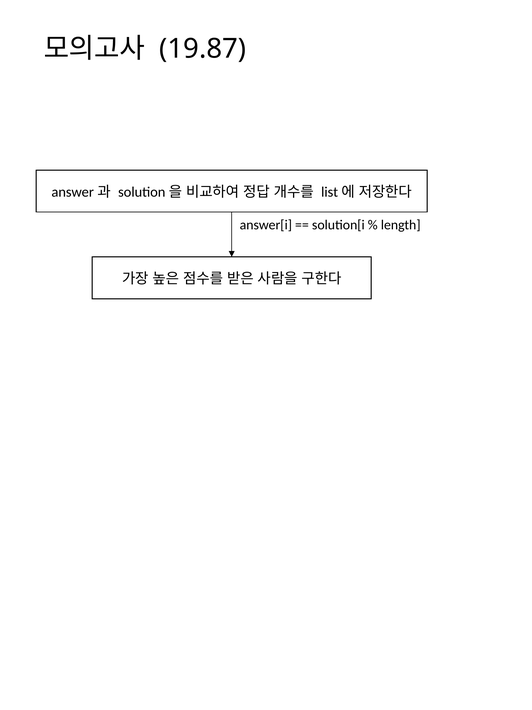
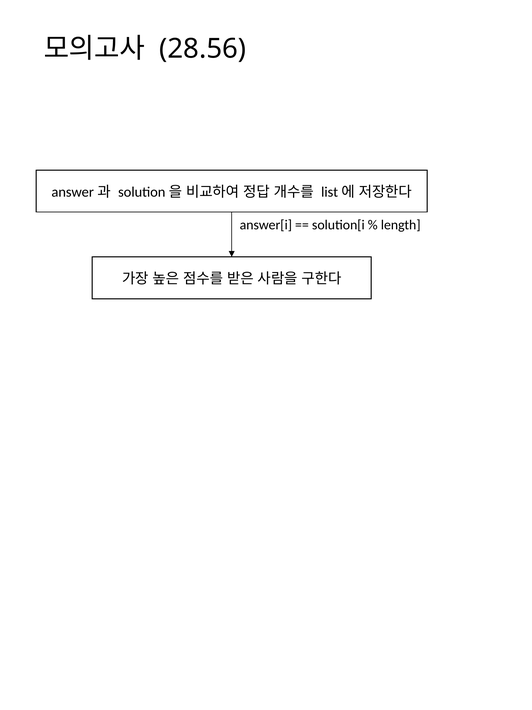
19.87: 19.87 -> 28.56 (203, 49)
